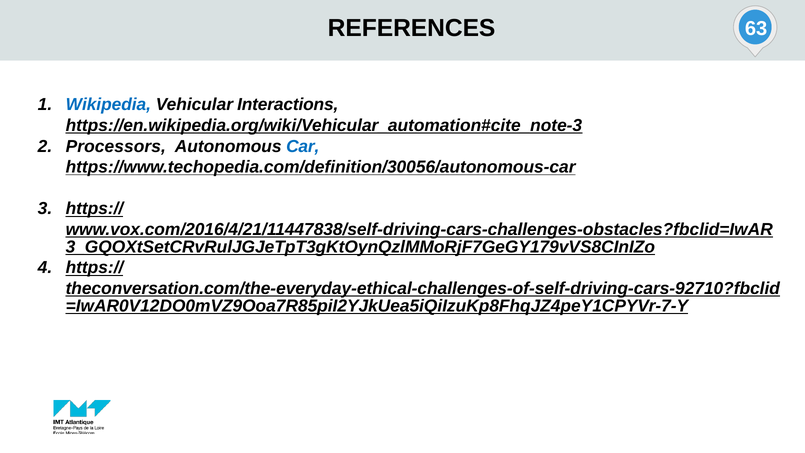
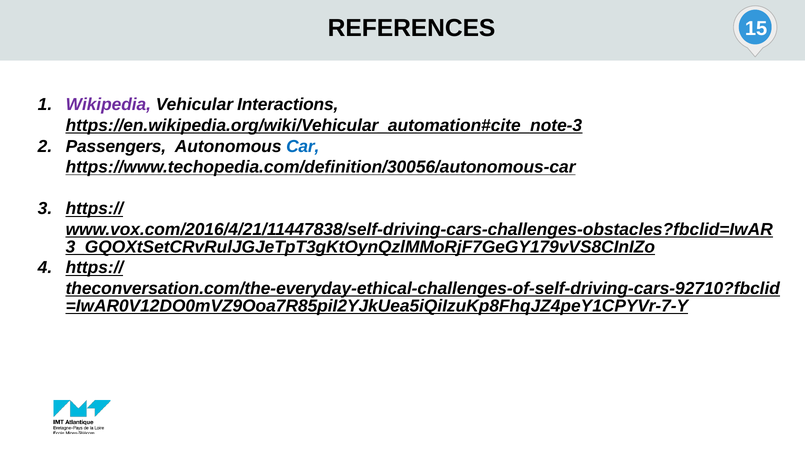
63: 63 -> 15 (756, 28)
Wikipedia colour: blue -> purple (108, 105)
Processors: Processors -> Passengers (116, 146)
